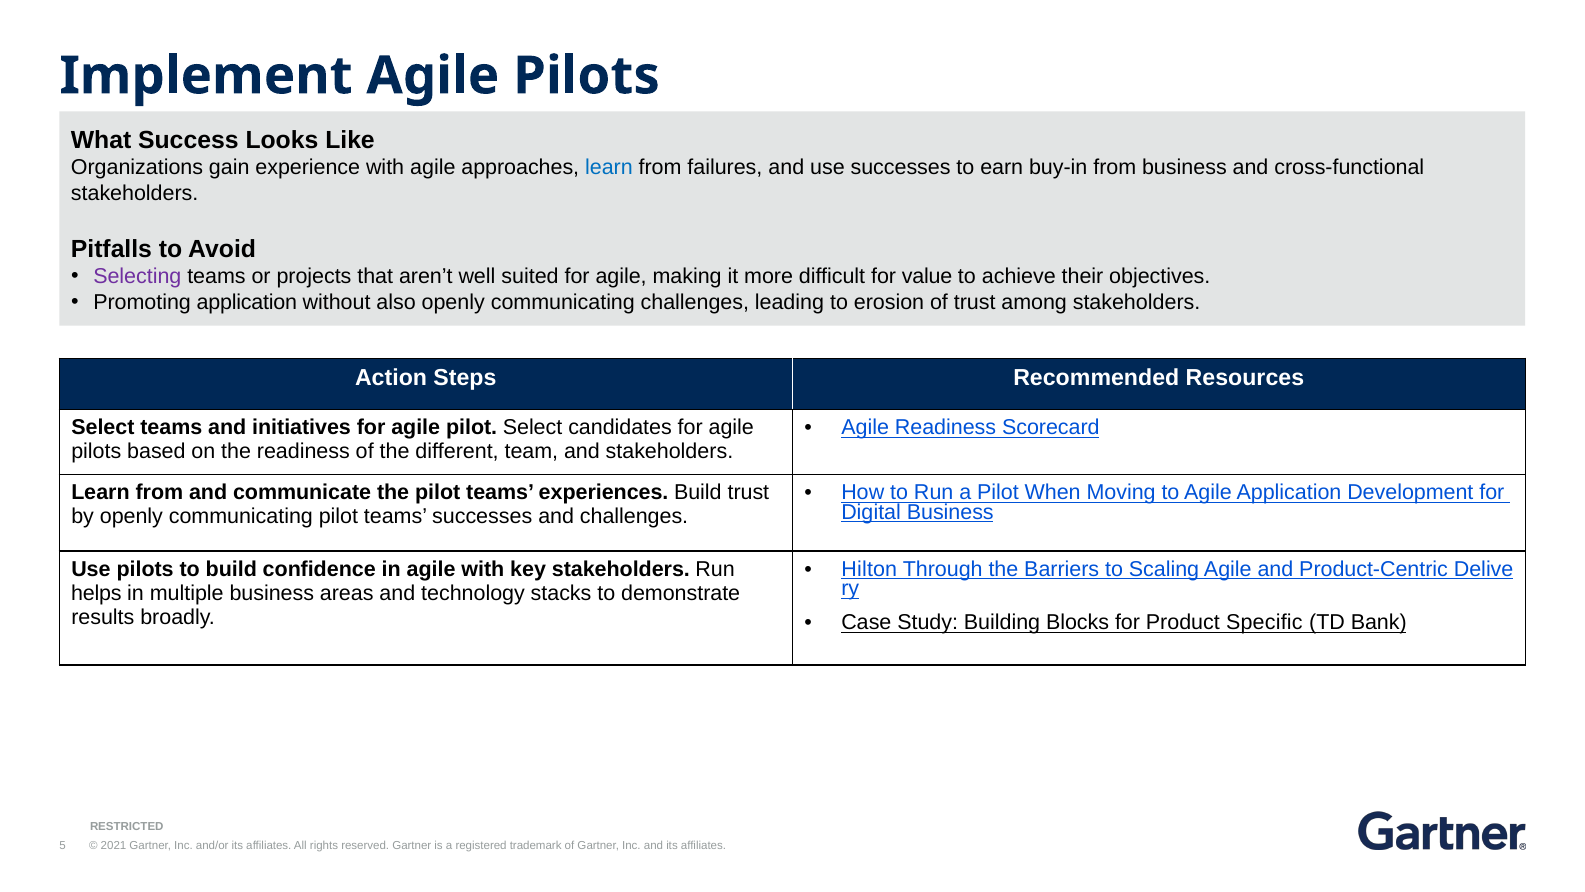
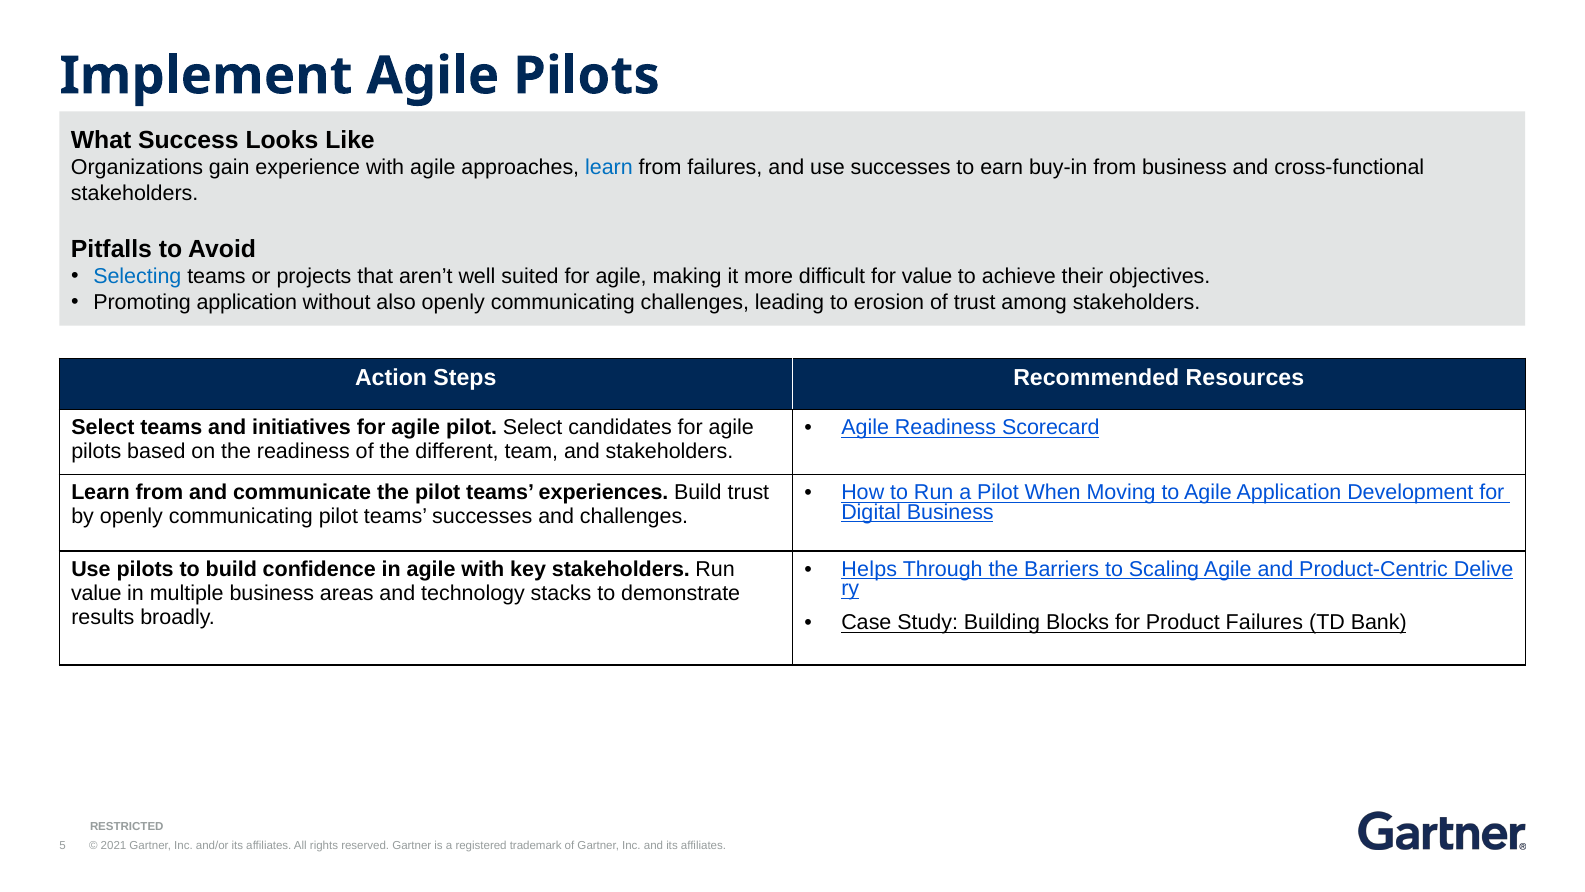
Selecting colour: purple -> blue (137, 276)
Hilton: Hilton -> Helps (869, 569)
helps: helps -> value (96, 593)
Product Specific: Specific -> Failures (1264, 622)
